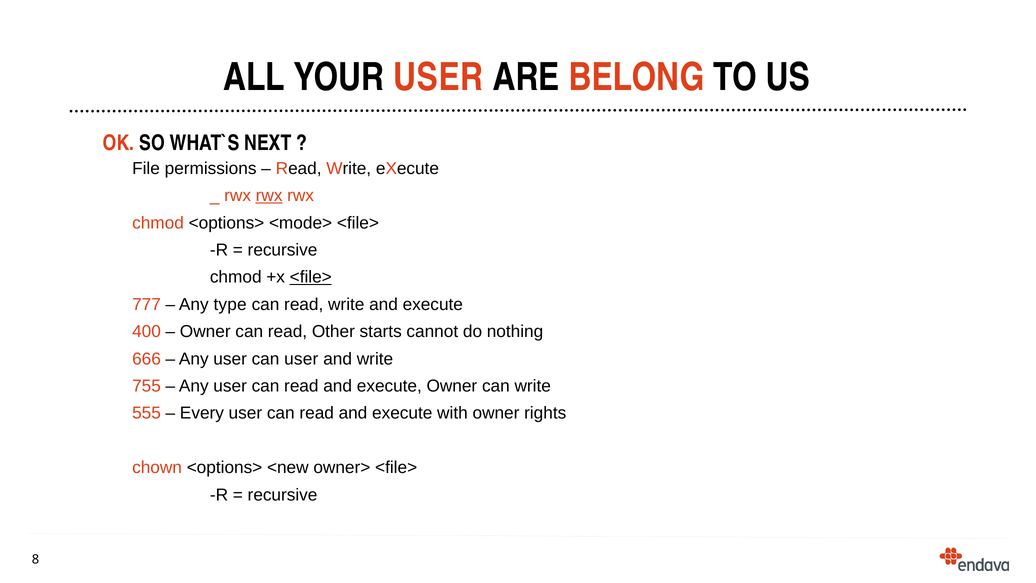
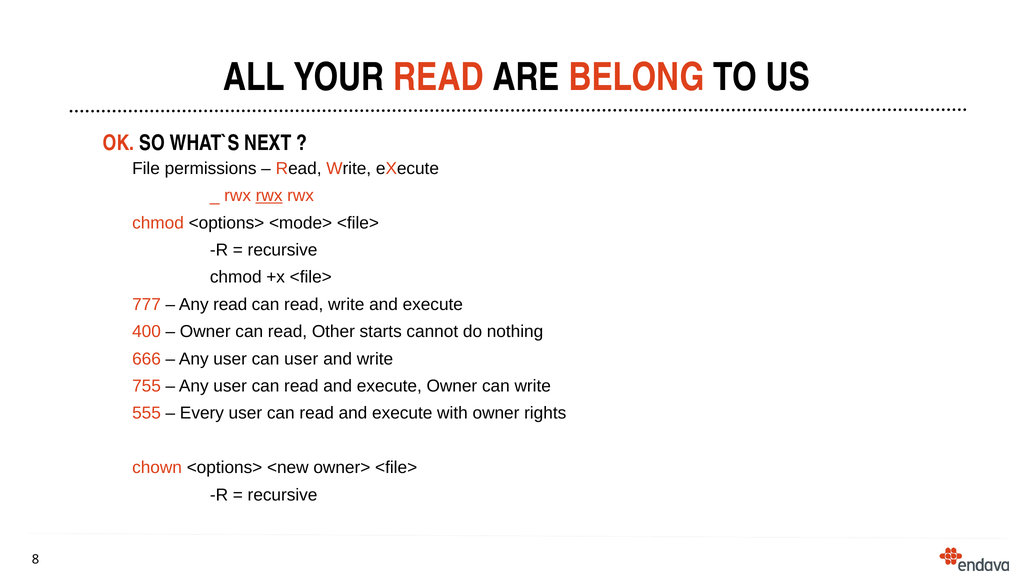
YOUR USER: USER -> READ (439, 77)
<file> underline: present -> none (311, 277)
Any type: type -> read (230, 304)
